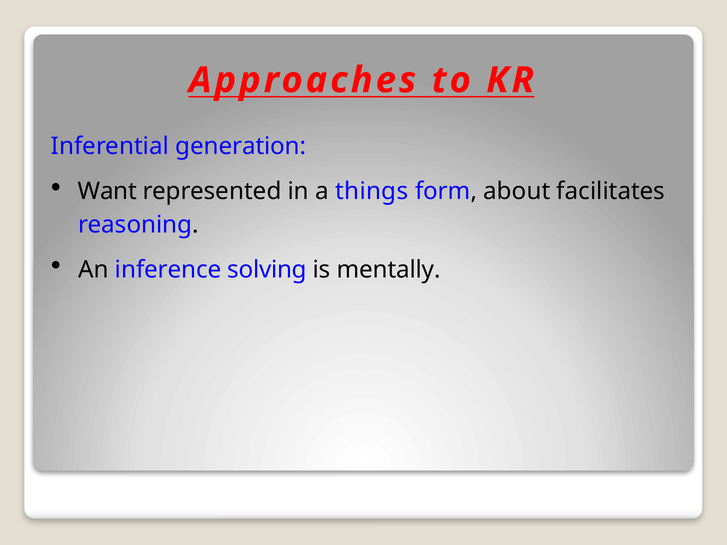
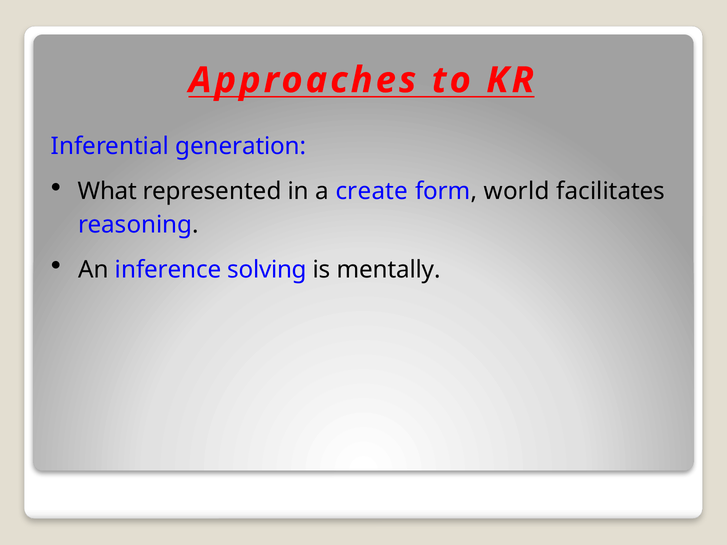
Want: Want -> What (107, 192)
things: things -> create (372, 192)
about: about -> world (517, 192)
